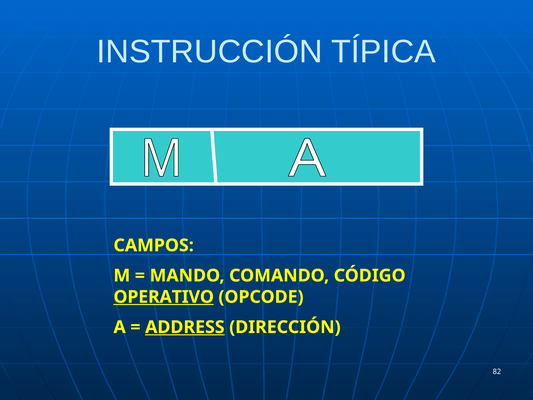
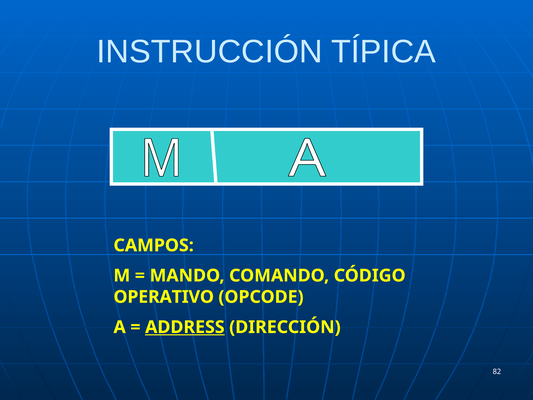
OPERATIVO underline: present -> none (164, 297)
